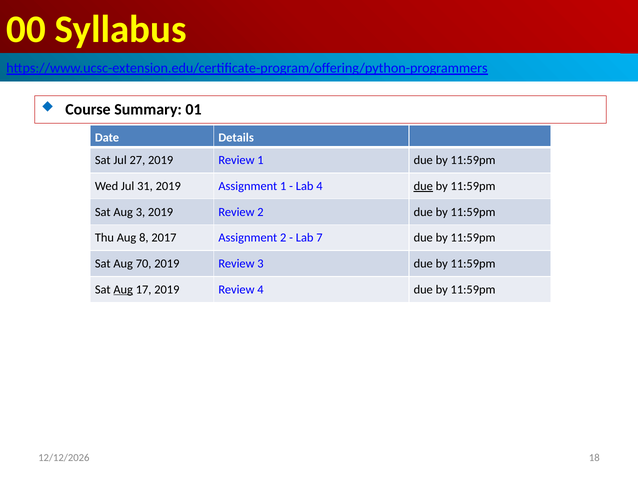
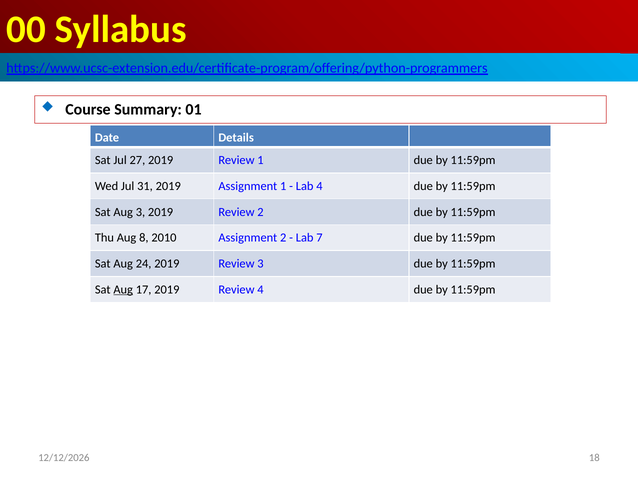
due underline: present -> none (423, 186)
2017: 2017 -> 2010 (164, 238)
70: 70 -> 24 (144, 264)
